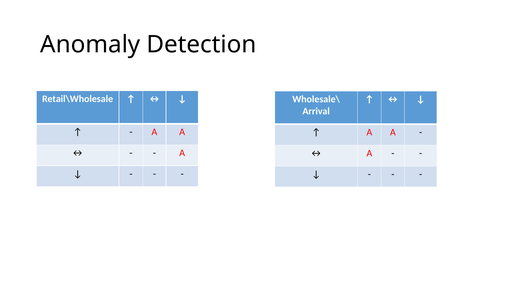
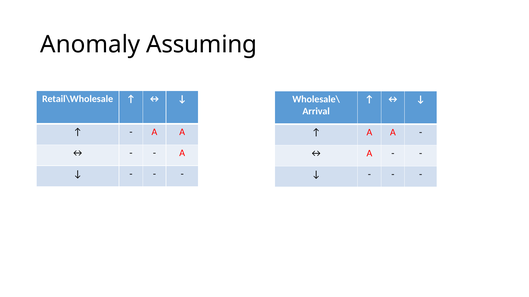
Detection: Detection -> Assuming (202, 44)
